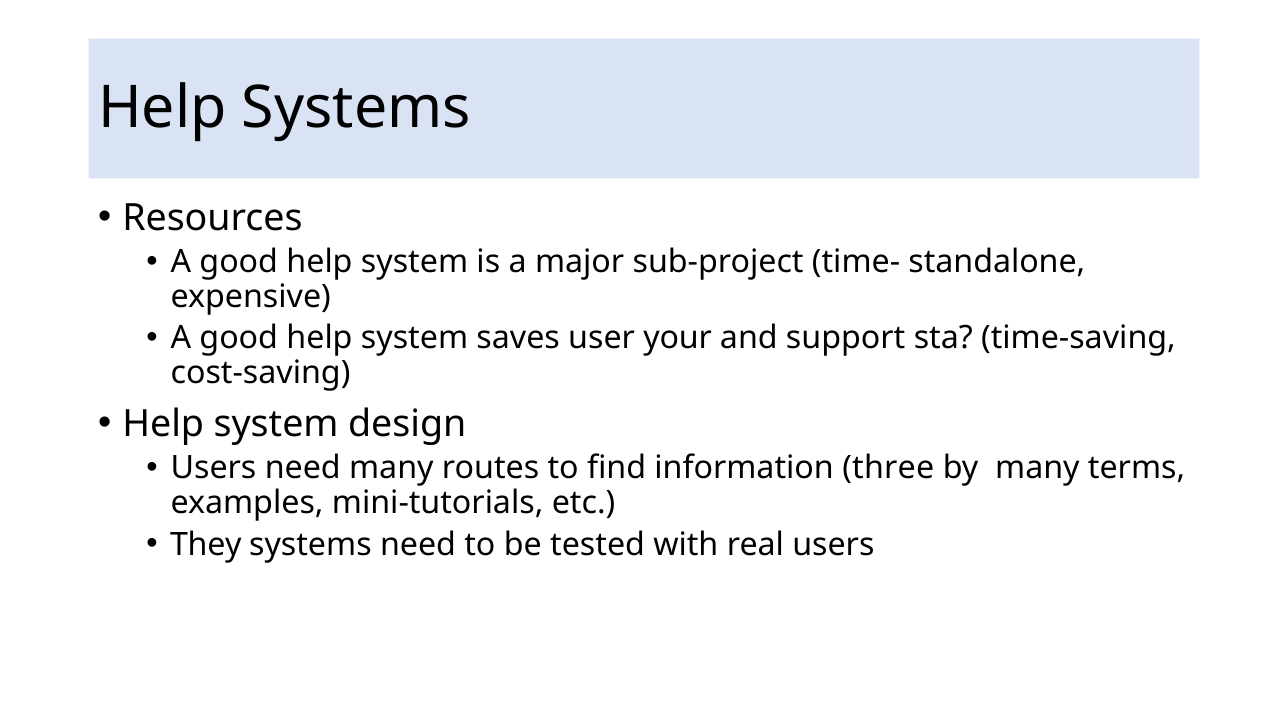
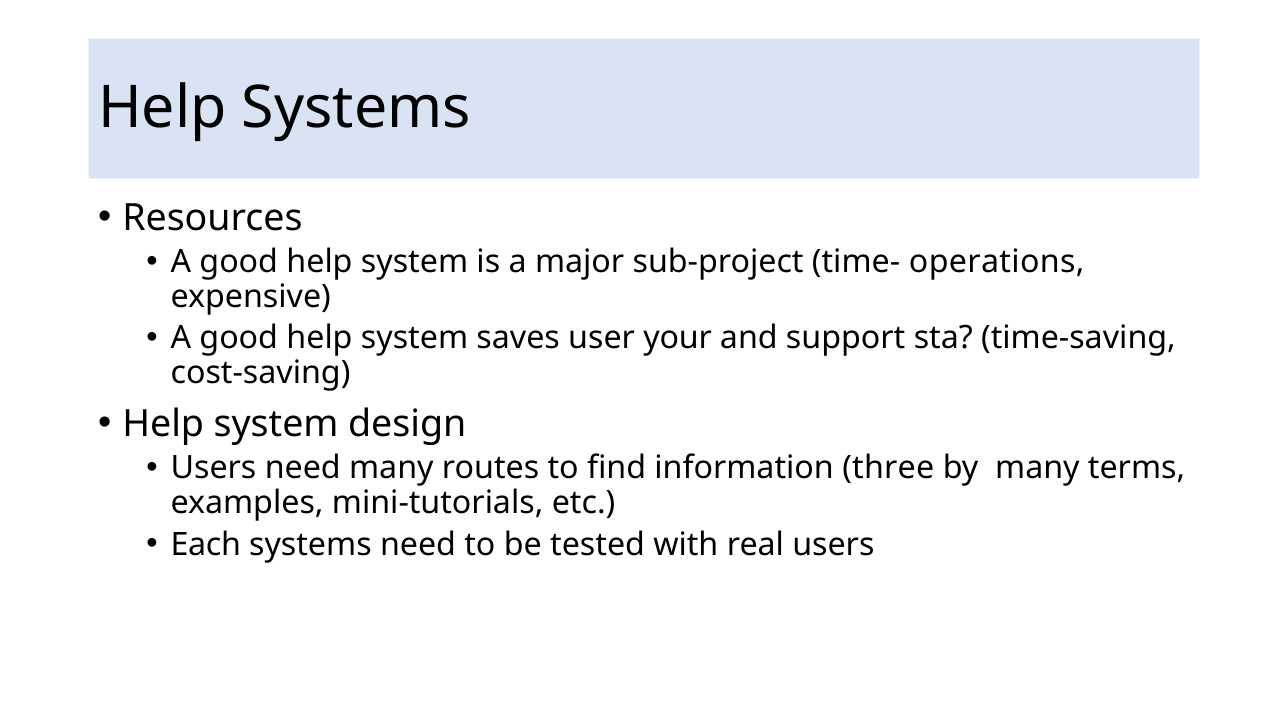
standalone: standalone -> operations (997, 262)
They: They -> Each (206, 545)
